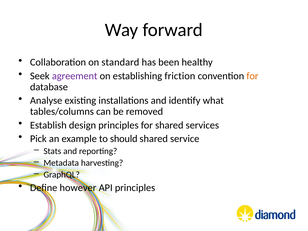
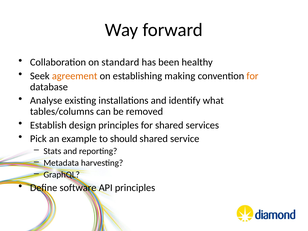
agreement colour: purple -> orange (75, 76)
friction: friction -> making (180, 76)
however: however -> software (78, 188)
